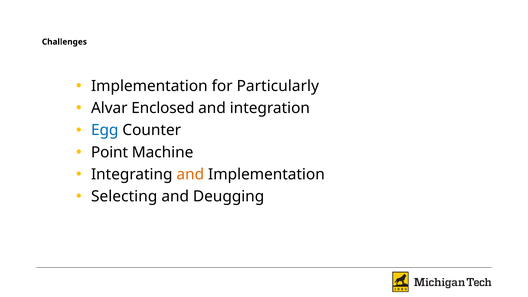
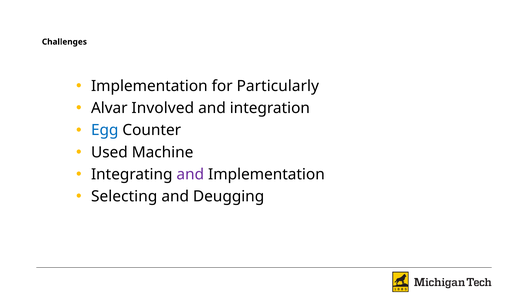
Enclosed: Enclosed -> Involved (163, 108)
Point: Point -> Used (109, 152)
and colour: orange -> purple (190, 174)
